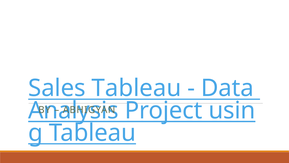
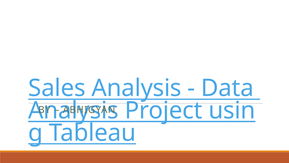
Sales Tableau: Tableau -> Analysis (137, 88)
